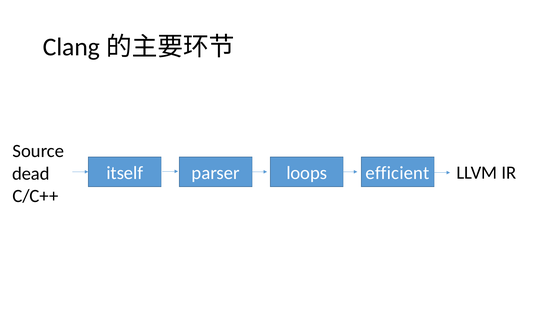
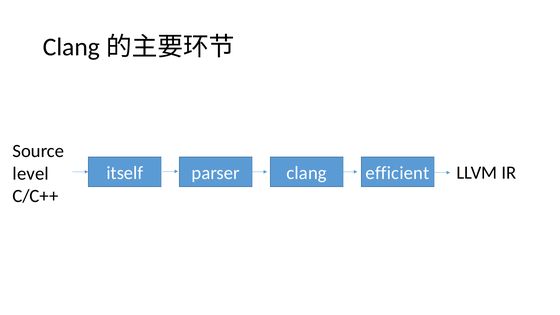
loops: loops -> clang (307, 173)
dead: dead -> level (31, 174)
